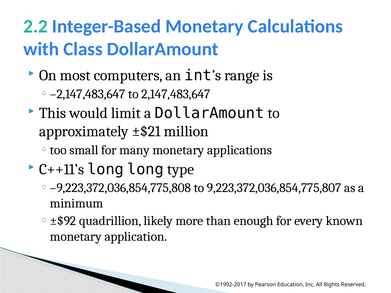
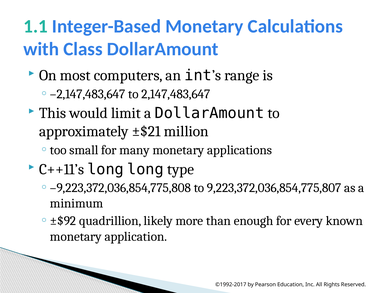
2.2: 2.2 -> 1.1 (36, 26)
